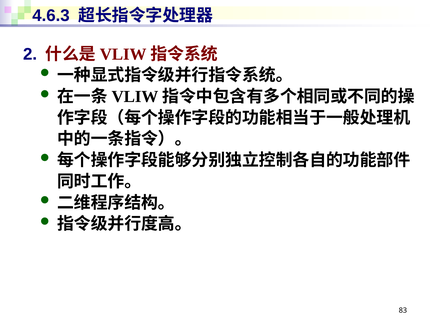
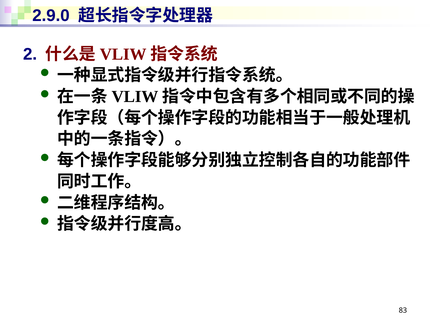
4.6.3: 4.6.3 -> 2.9.0 (51, 16)
